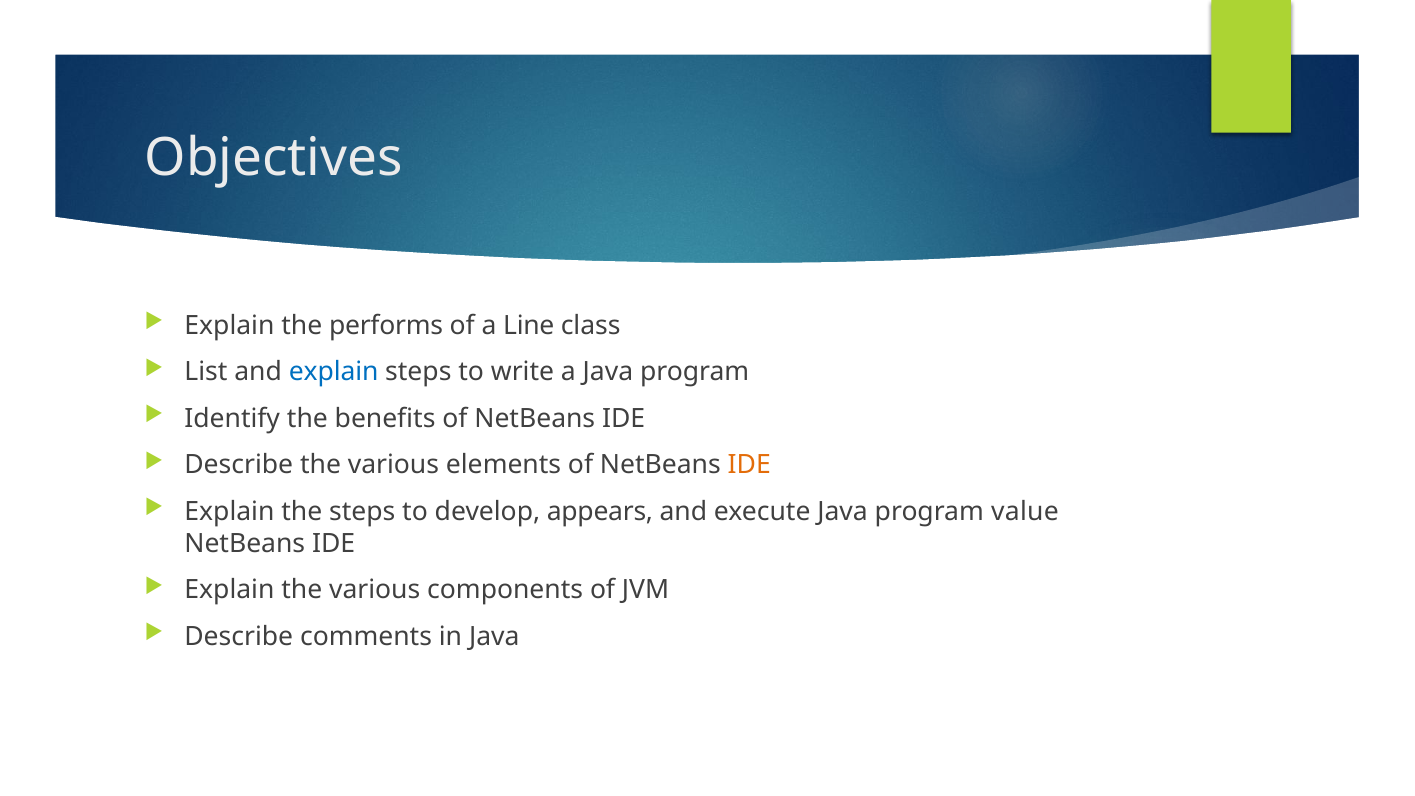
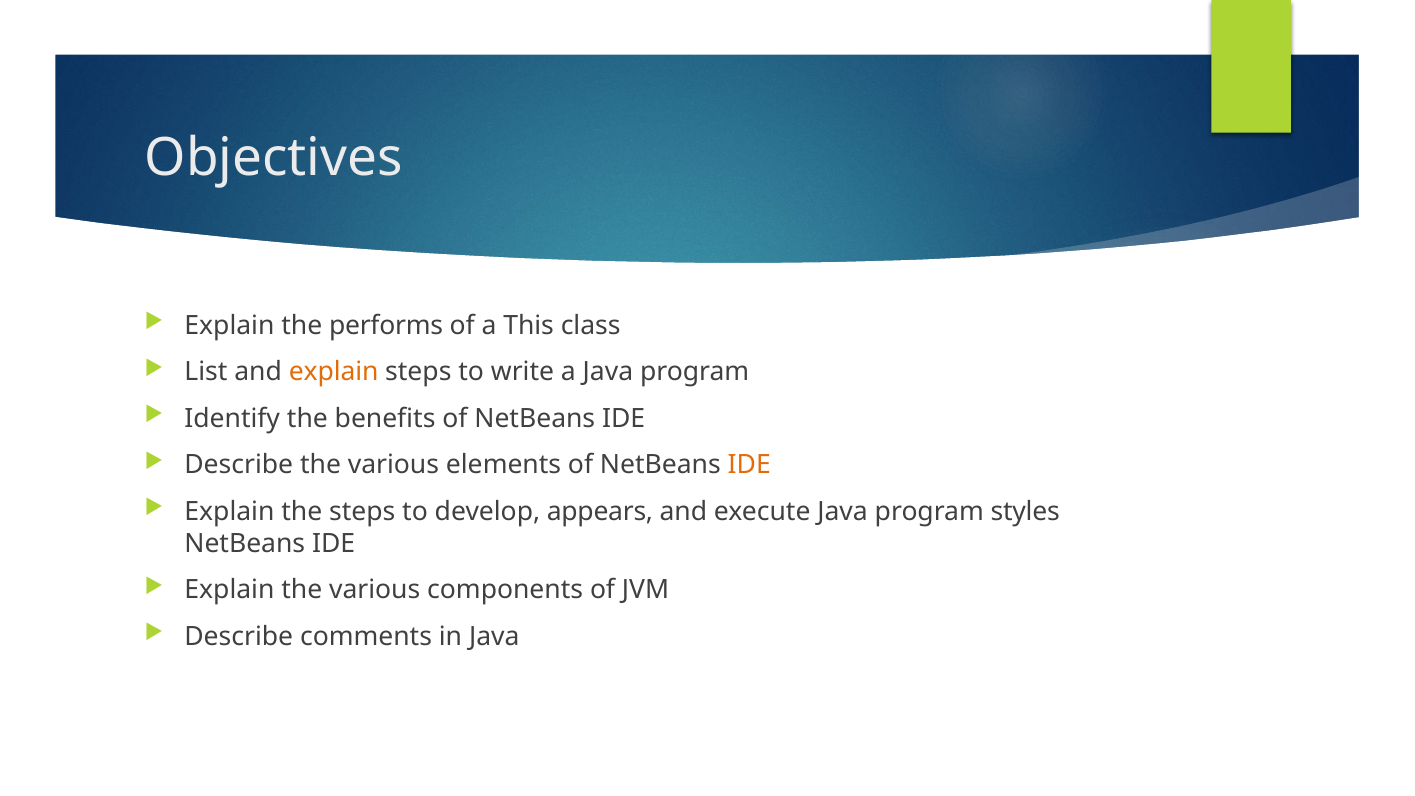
Line: Line -> This (529, 325)
explain colour: blue -> orange (334, 372)
value: value -> styles (1025, 512)
